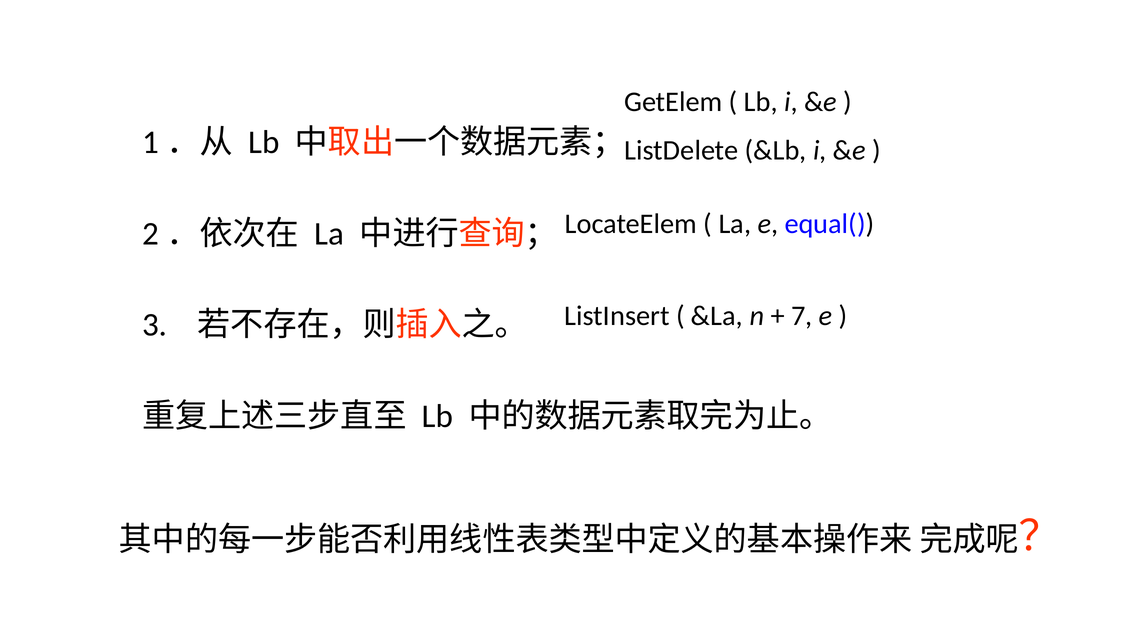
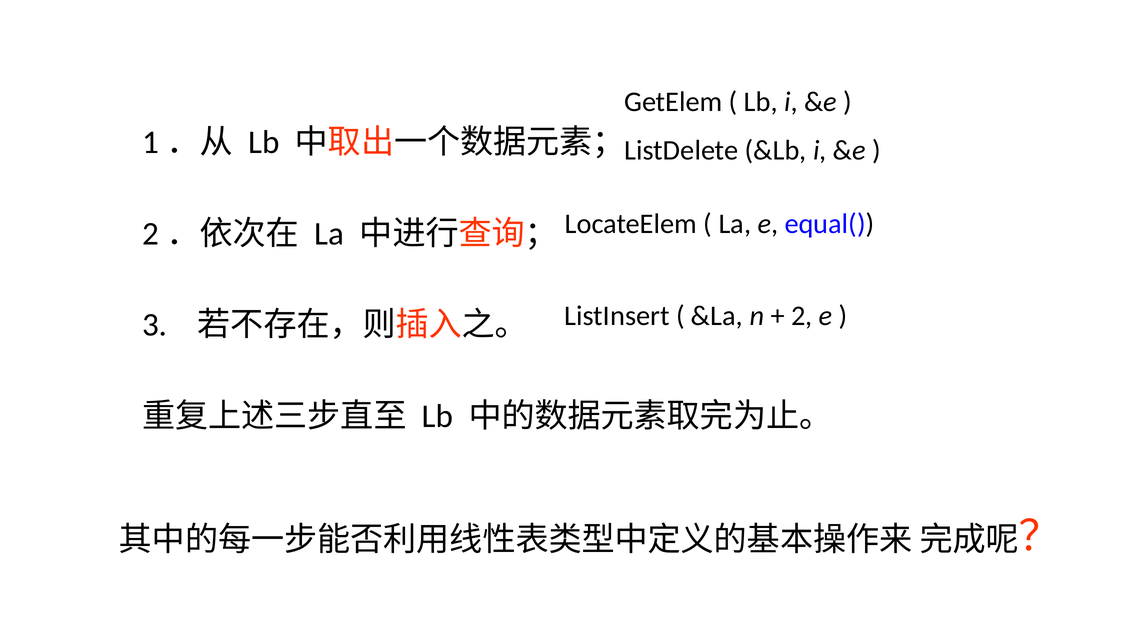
7: 7 -> 2 (802, 316)
